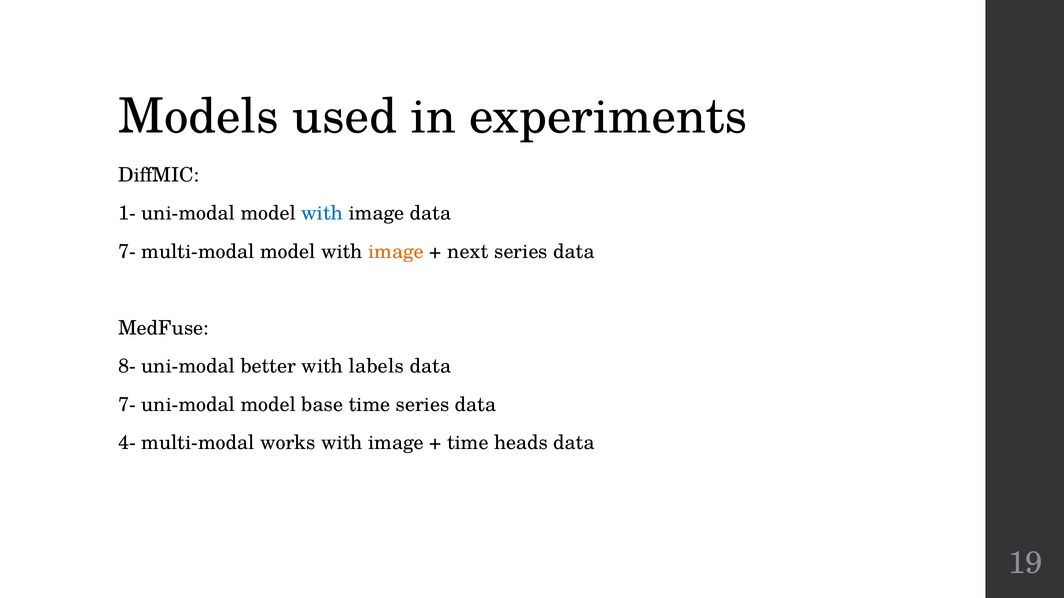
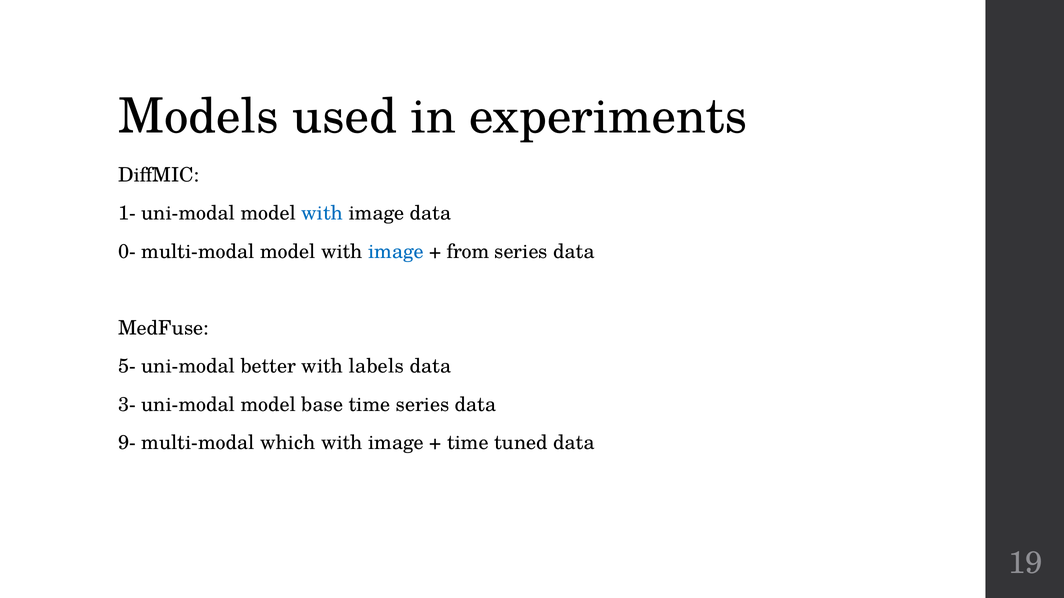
7-: 7- -> 0- (127, 252)
image colour: orange -> blue (396, 252)
next: next -> from (468, 252)
8-: 8- -> 5- (127, 366)
7-: 7- -> 3- (127, 405)
4-: 4- -> 9- (127, 443)
works: works -> which (288, 443)
heads: heads -> tuned (521, 443)
